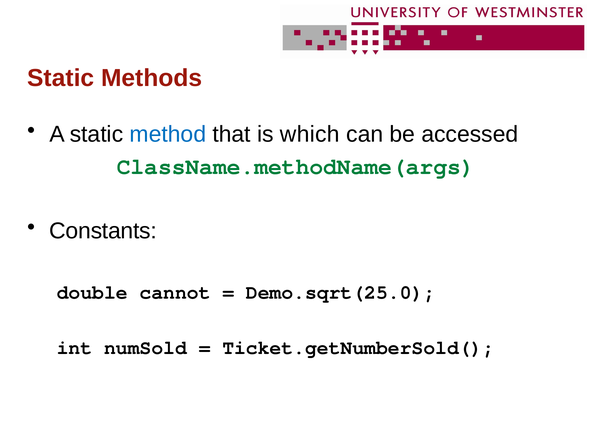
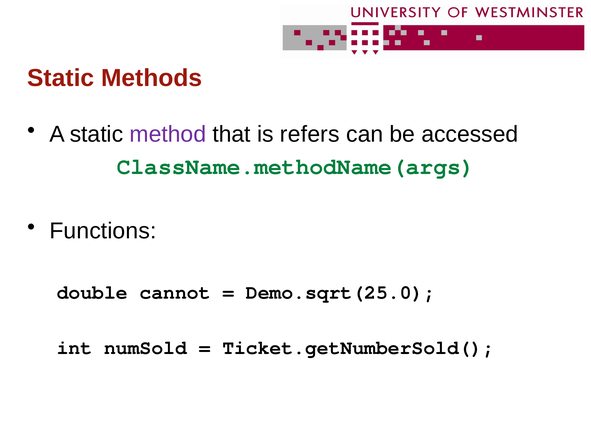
method colour: blue -> purple (168, 134)
which: which -> refers (310, 134)
Constants: Constants -> Functions (103, 231)
